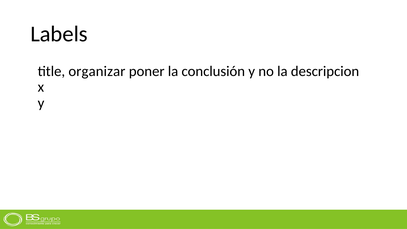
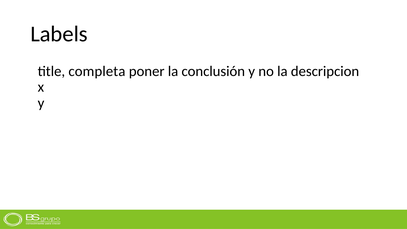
organizar: organizar -> completa (97, 71)
